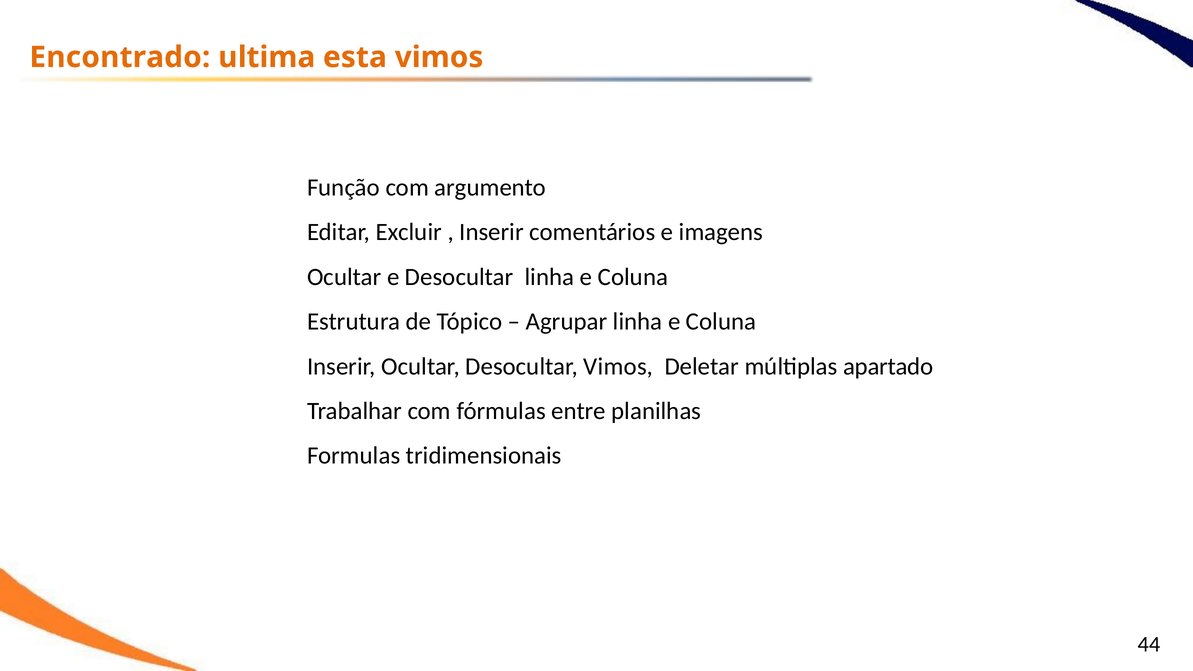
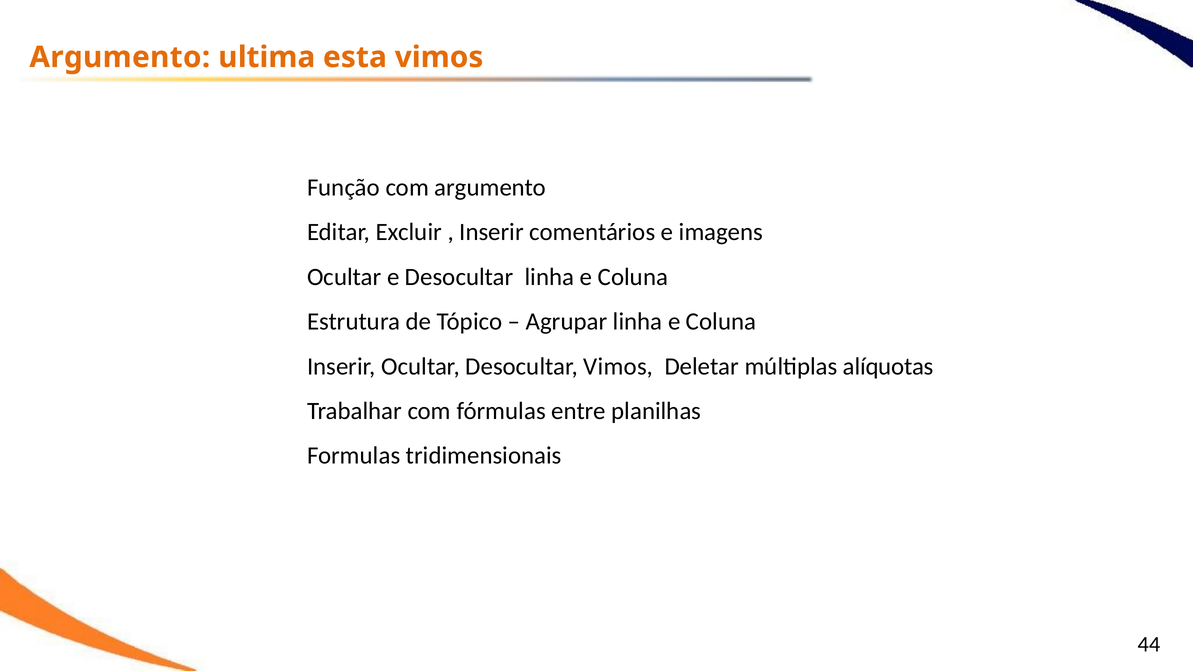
Encontrado: Encontrado -> Argumento (120, 57)
apartado: apartado -> alíquotas (888, 366)
